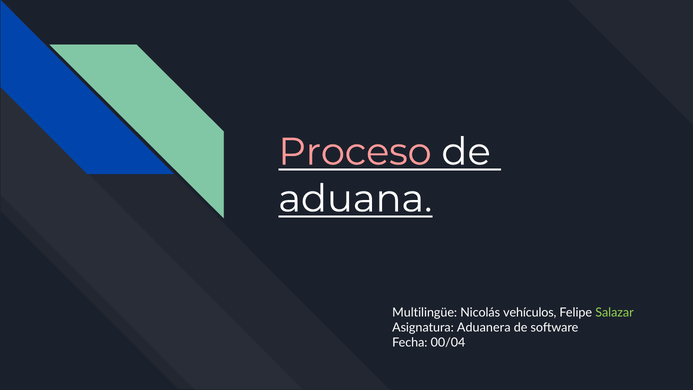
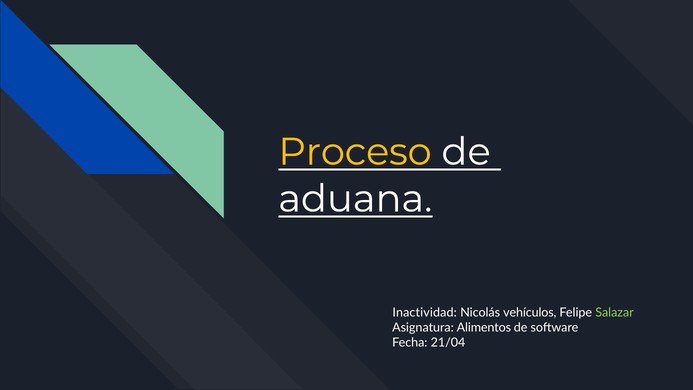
Proceso colour: pink -> yellow (355, 152)
Multilingüe: Multilingüe -> Inactividad (425, 313)
Aduanera: Aduanera -> Alimentos (484, 328)
00/04: 00/04 -> 21/04 (448, 343)
